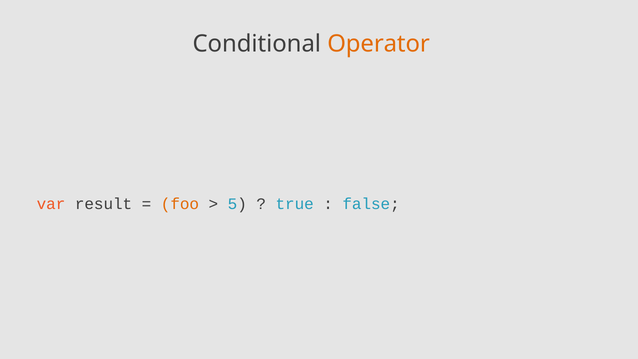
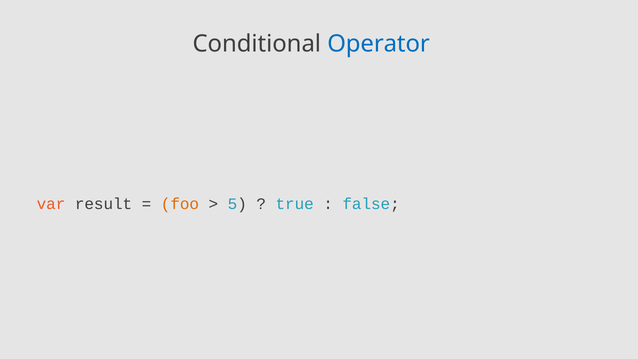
Operator colour: orange -> blue (379, 44)
